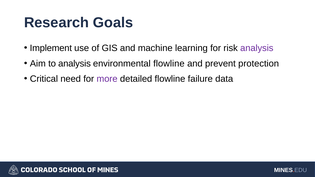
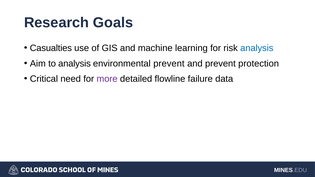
Implement: Implement -> Casualties (51, 48)
analysis colour: purple -> blue (257, 48)
environmental flowline: flowline -> prevent (169, 64)
